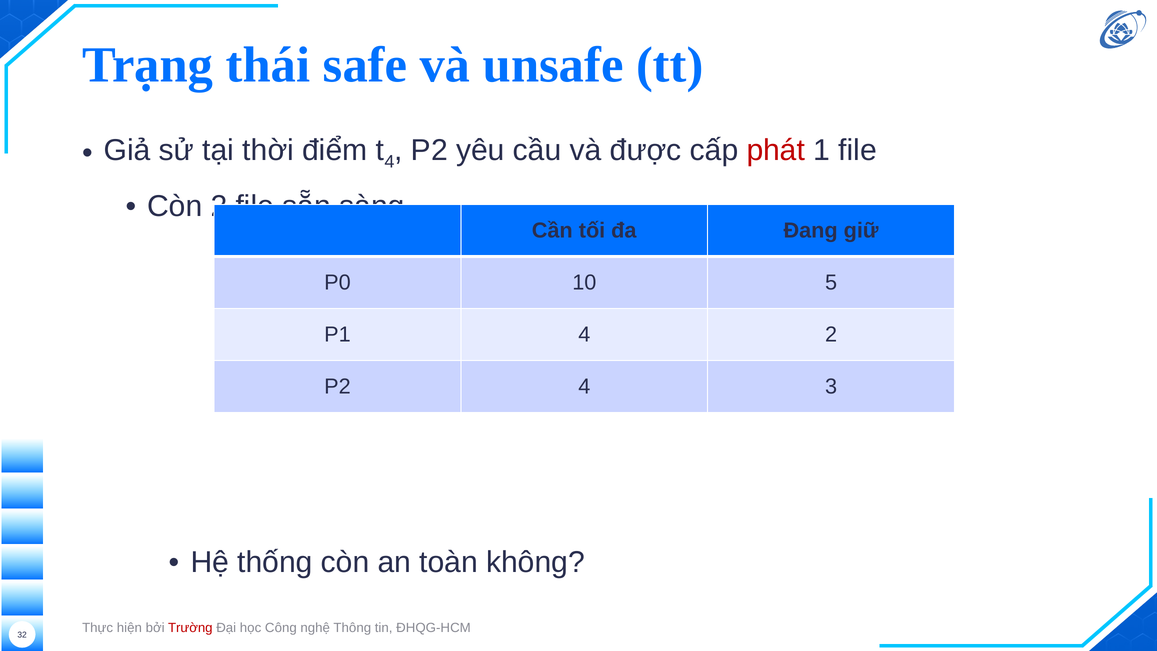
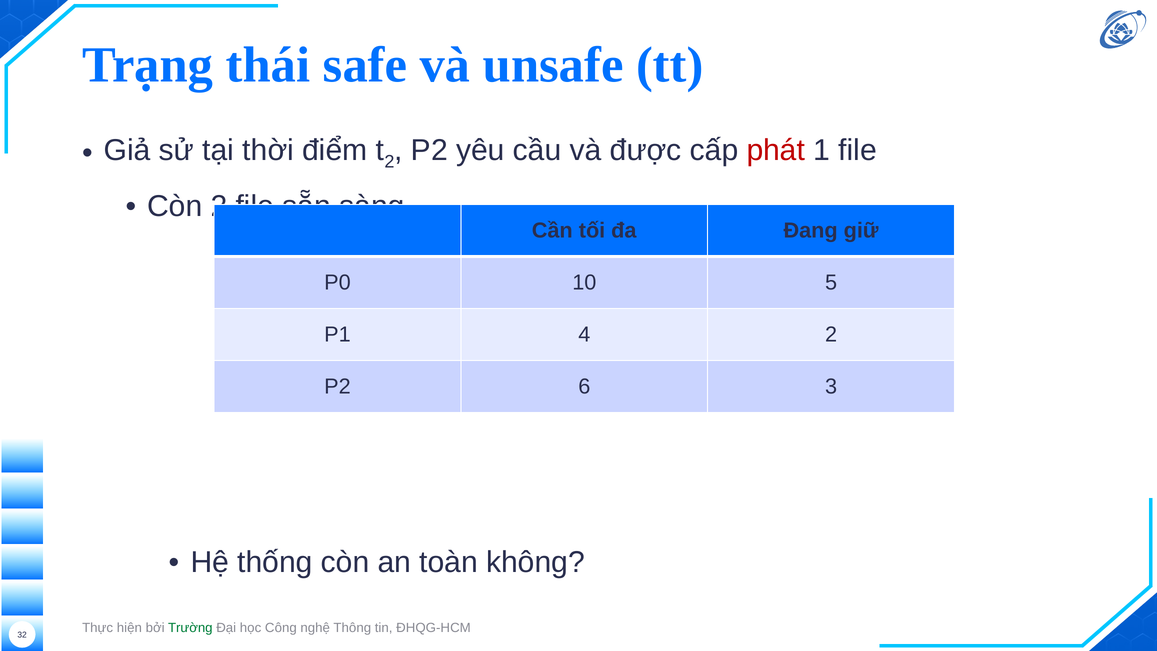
4: 4 -> 2 (389, 162)
P2 4: 4 -> 6 (584, 387)
Trường colour: red -> green (190, 628)
